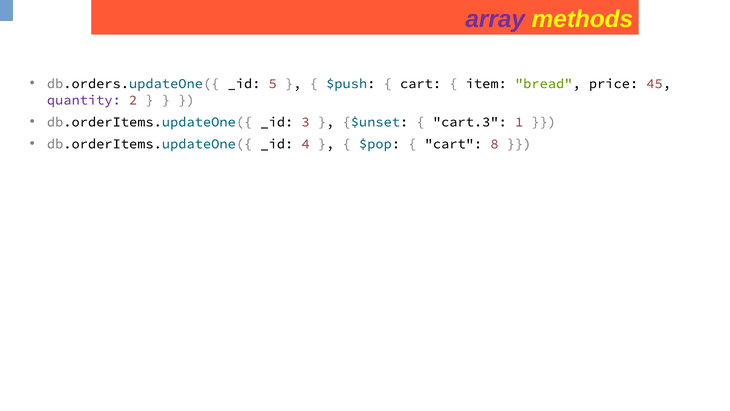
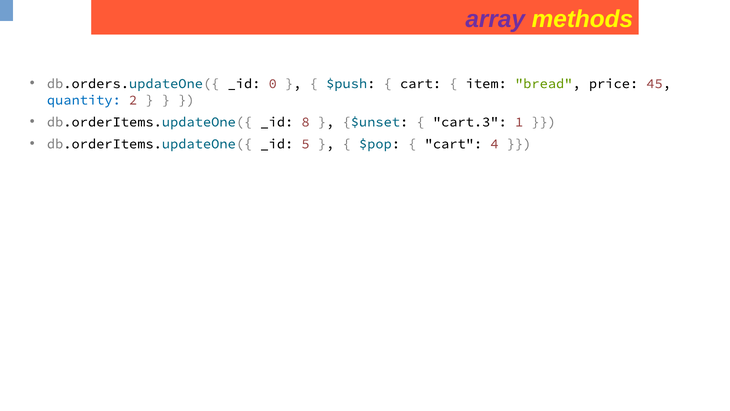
5: 5 -> 0 (273, 83)
quantity colour: purple -> blue (84, 100)
3: 3 -> 8 (306, 122)
4: 4 -> 5 (306, 144)
8: 8 -> 4 (494, 144)
